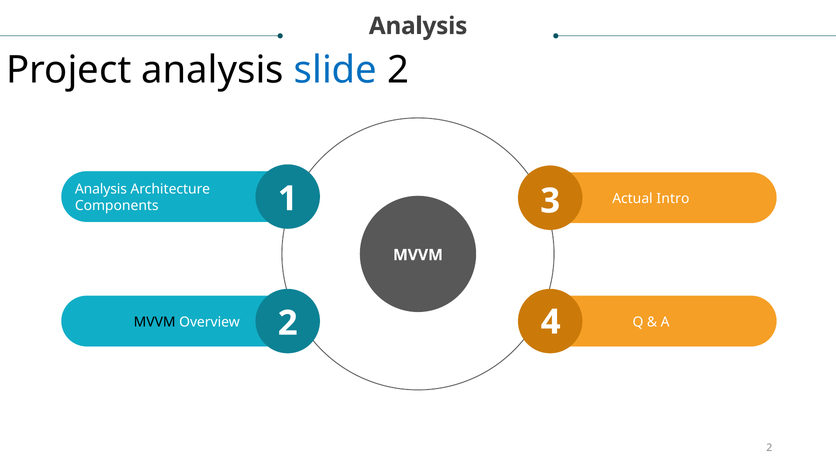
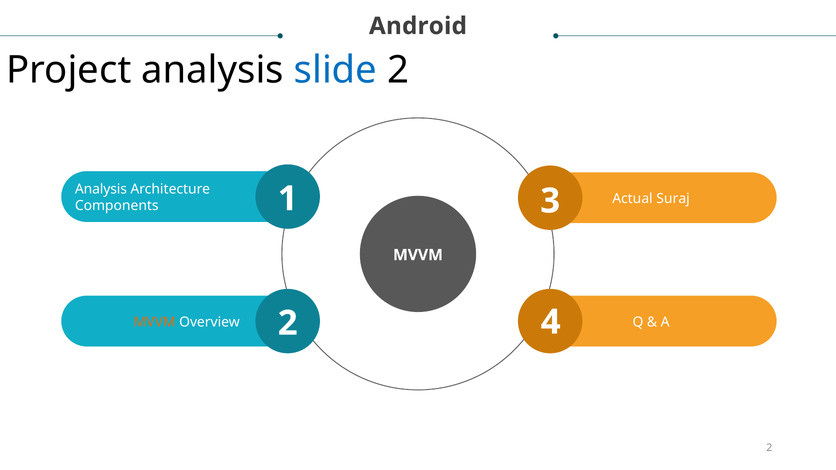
Analysis: Analysis -> Android (418, 26)
Intro: Intro -> Suraj (673, 199)
MVVM colour: black -> orange (155, 322)
